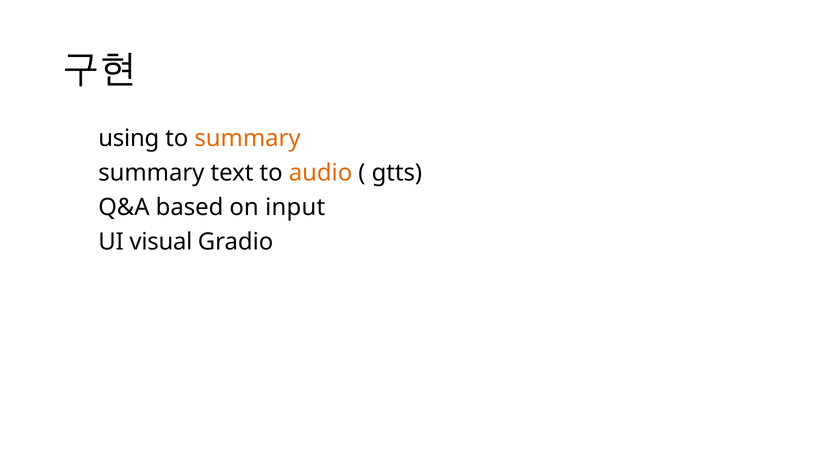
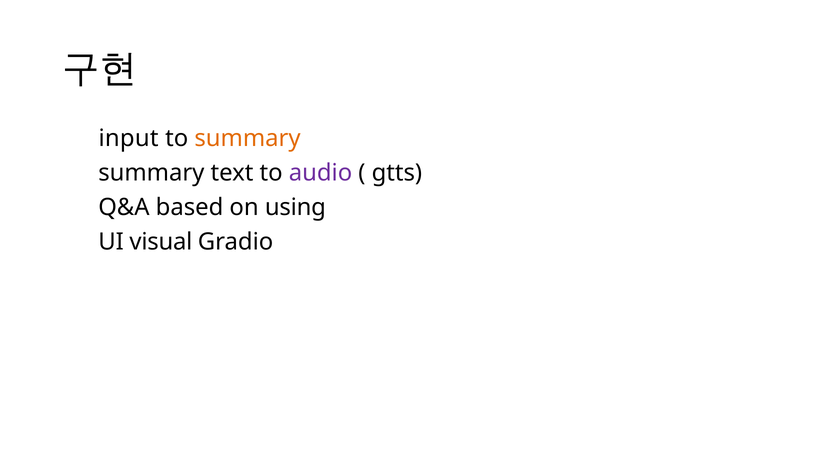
using: using -> input (129, 138)
audio colour: orange -> purple (321, 173)
input: input -> using (295, 207)
